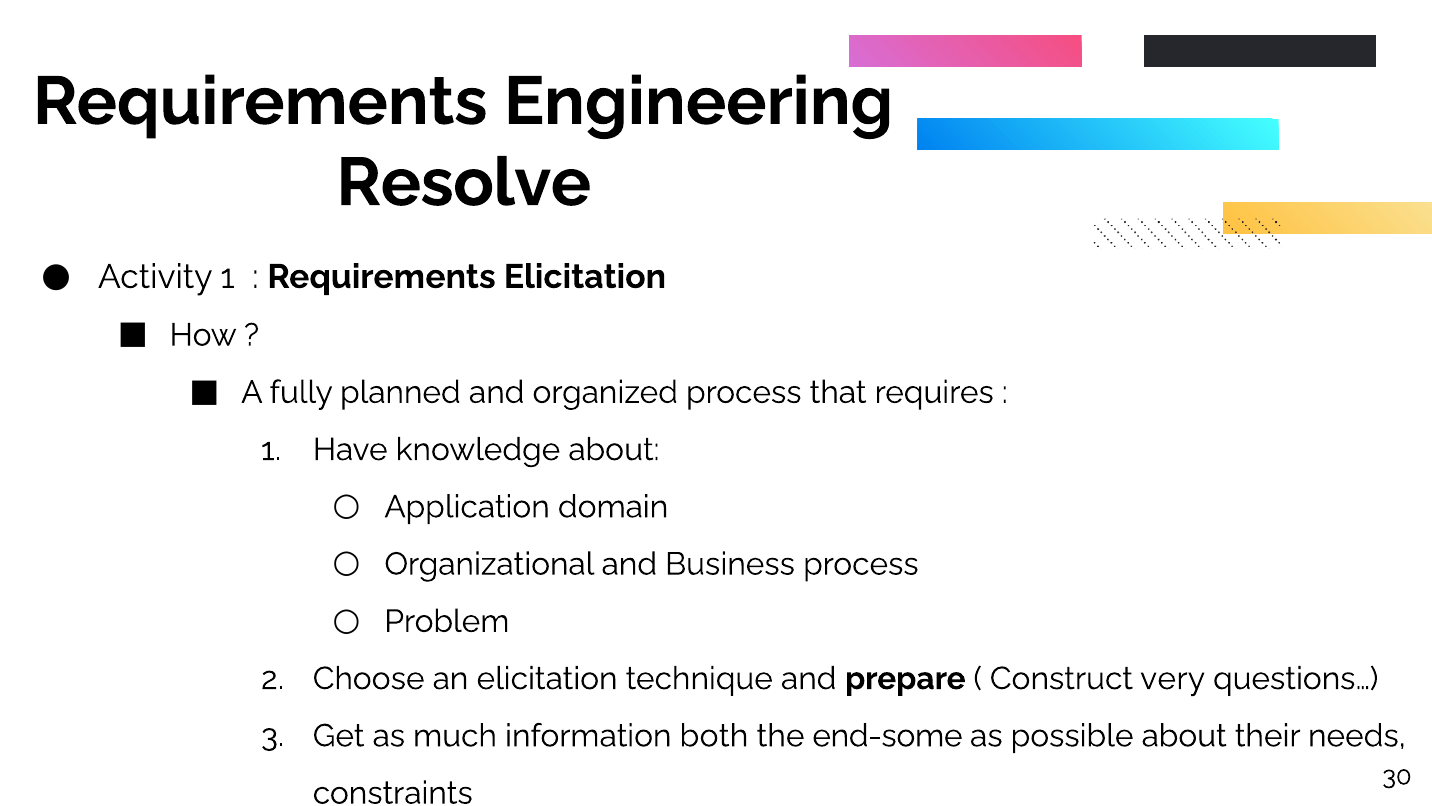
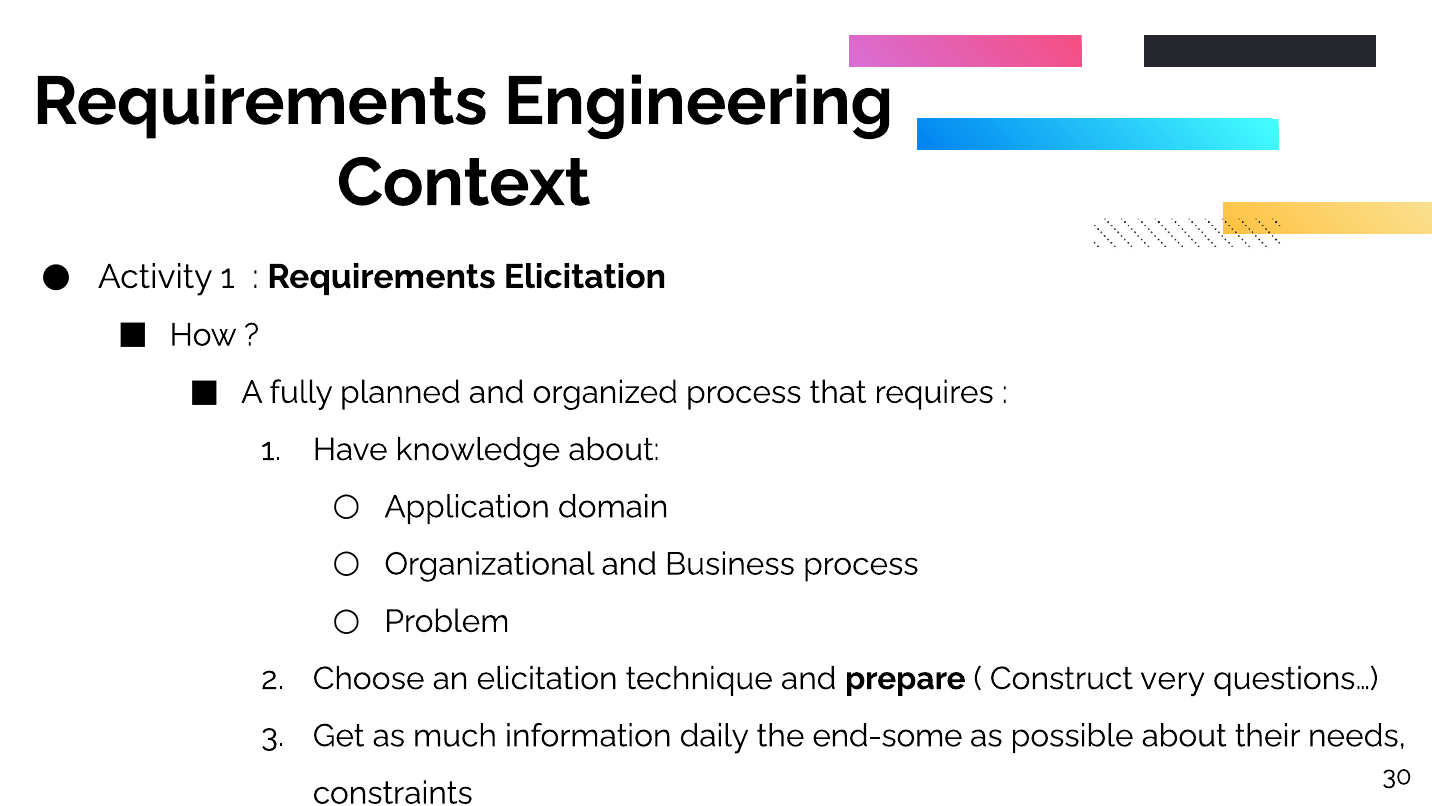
Resolve: Resolve -> Context (464, 183)
both: both -> daily (714, 735)
